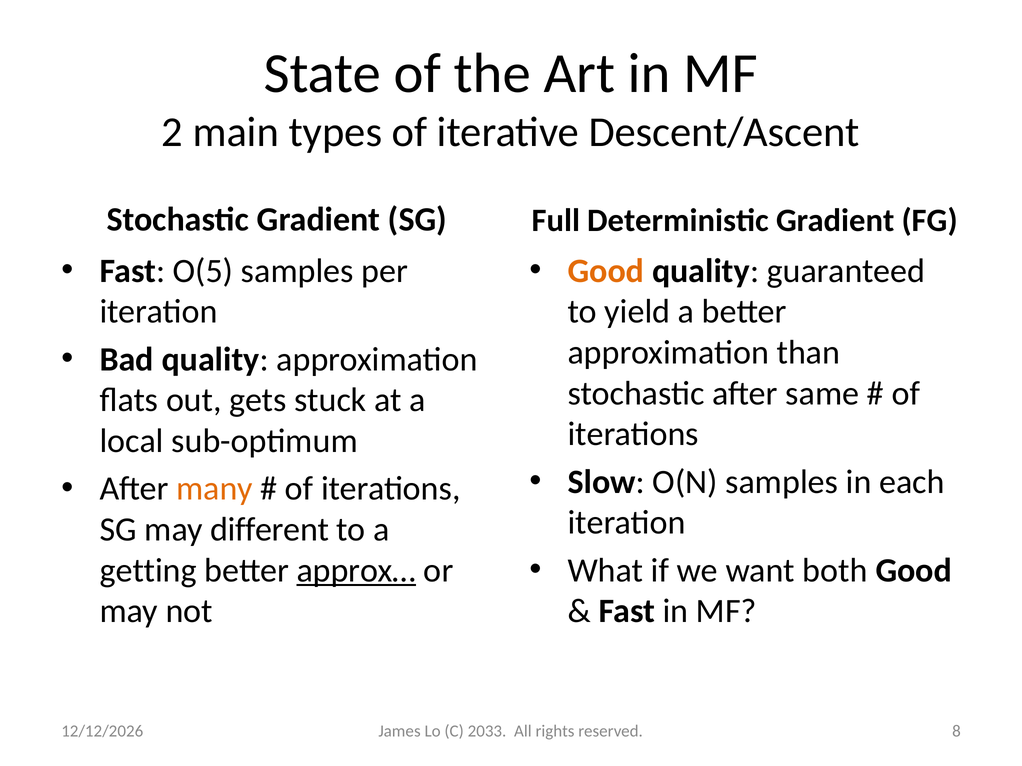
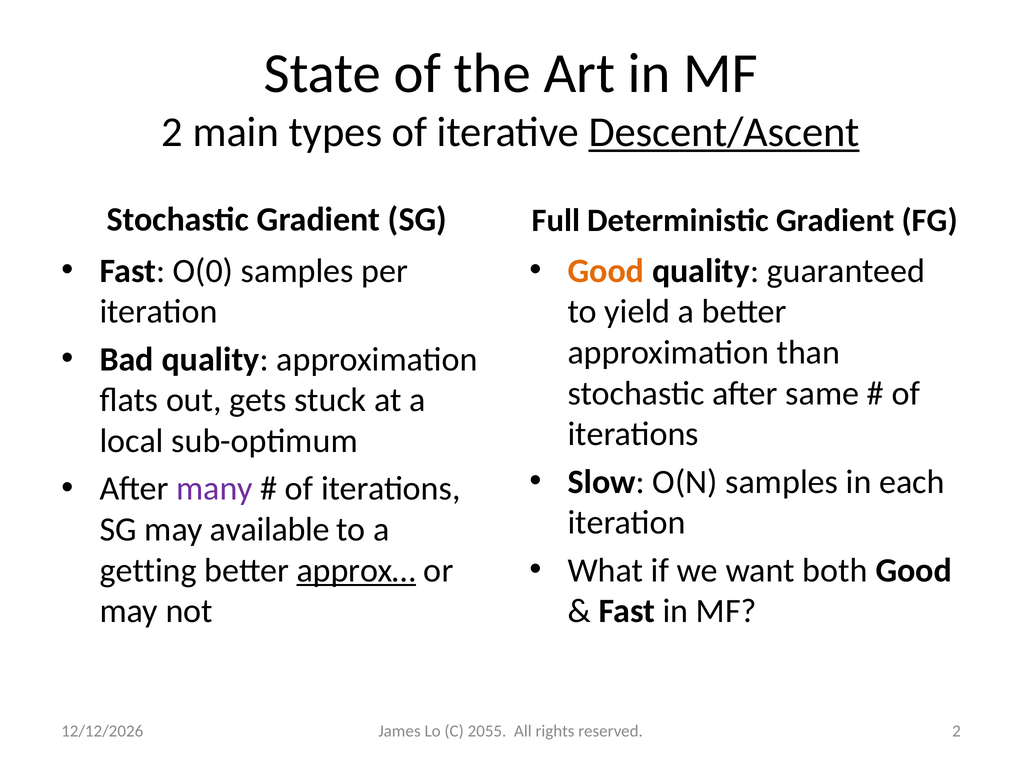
Descent/Ascent underline: none -> present (724, 132)
O(5: O(5 -> O(0 (203, 271)
many colour: orange -> purple (215, 489)
different: different -> available (270, 530)
2033: 2033 -> 2055 (487, 732)
reserved 8: 8 -> 2 (956, 732)
